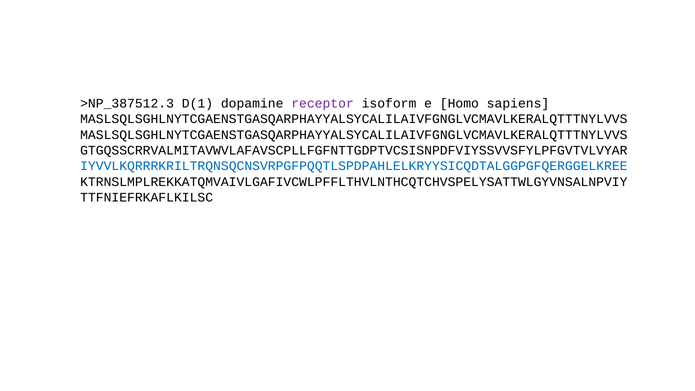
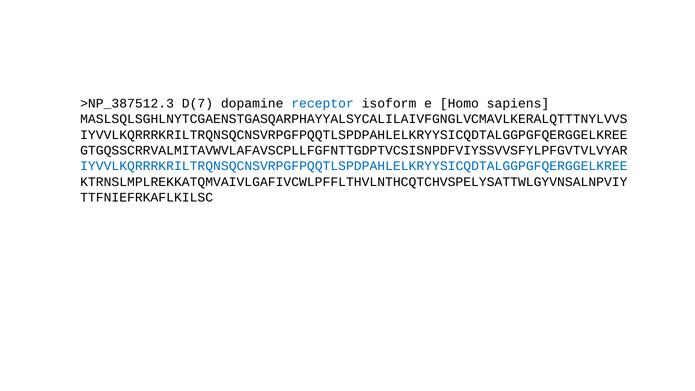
D(1: D(1 -> D(7 (197, 104)
receptor colour: purple -> blue (323, 104)
MASLSQLSGHLNYTCGAENSTGASQARPHAYYALSYCALILAIVFGNGLVCMAVLKERALQTTTNYLVVS: MASLSQLSGHLNYTCGAENSTGASQARPHAYYALSYCALILAIVFGNGLVCMAVLKERALQTTTNYLVVS -> IYVVLKQRRRKRILTRQNSQCNSVRPGFPQQTLSPDPAHLELKRYYSICQDTALGGPGFQERGGELKREE (354, 135)
